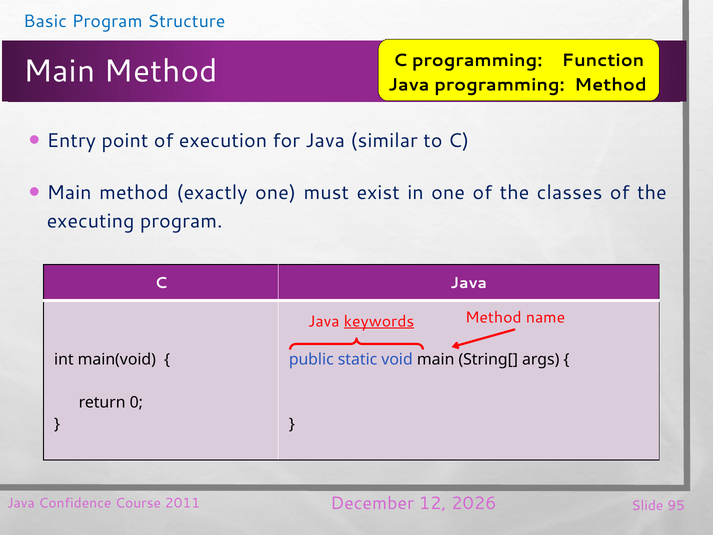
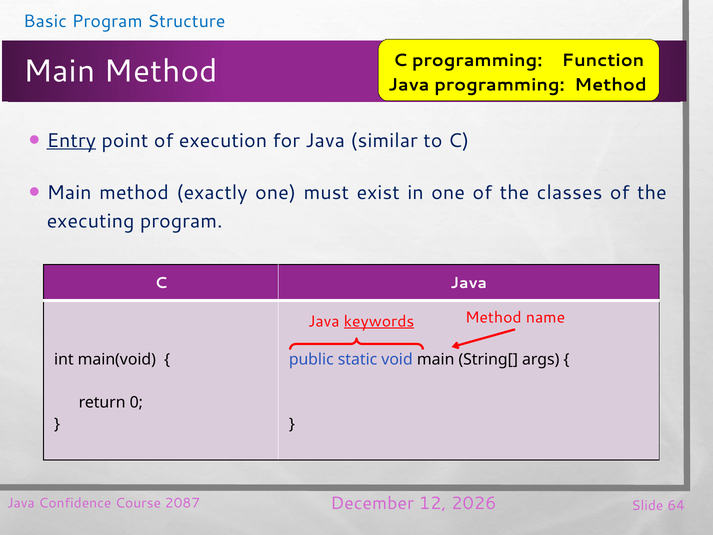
Entry underline: none -> present (71, 140)
2011: 2011 -> 2087 (182, 503)
95: 95 -> 64 (676, 505)
